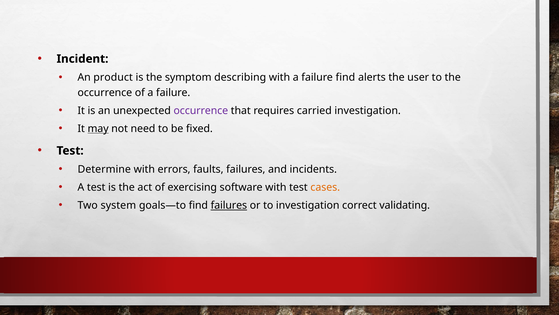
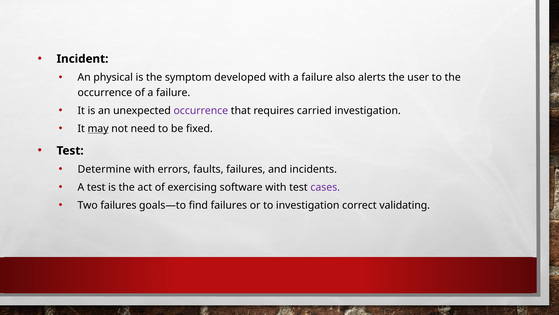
product: product -> physical (113, 77)
describing: describing -> developed (240, 77)
failure find: find -> also (345, 77)
cases colour: orange -> purple (325, 187)
Two system: system -> failures (118, 205)
failures underline: present -> none (229, 205)
